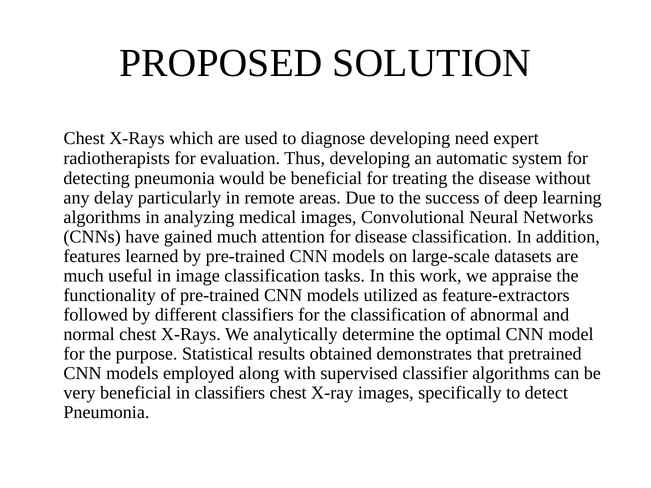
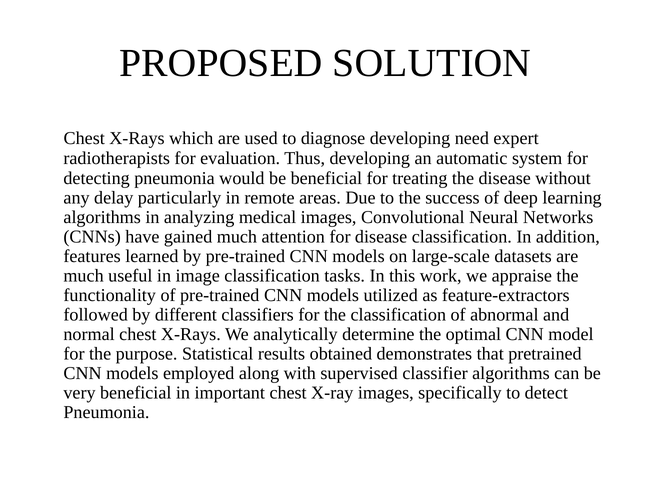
in classifiers: classifiers -> important (230, 393)
